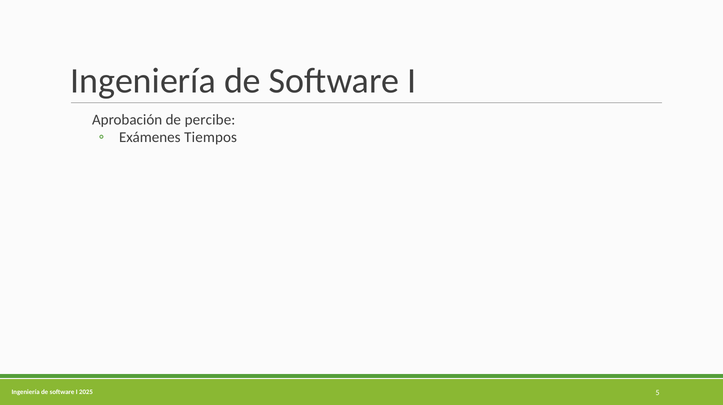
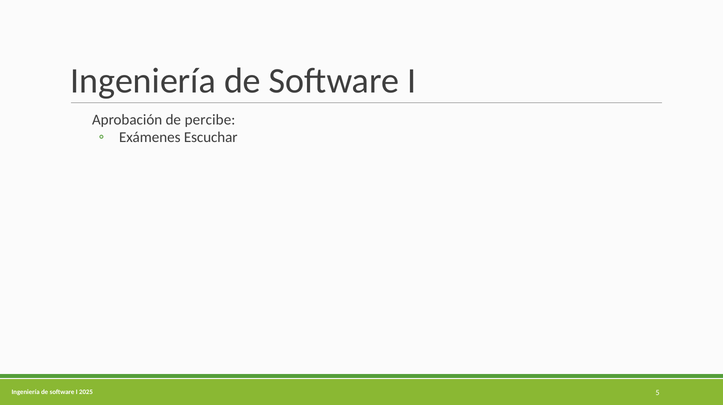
Tiempos: Tiempos -> Escuchar (211, 137)
